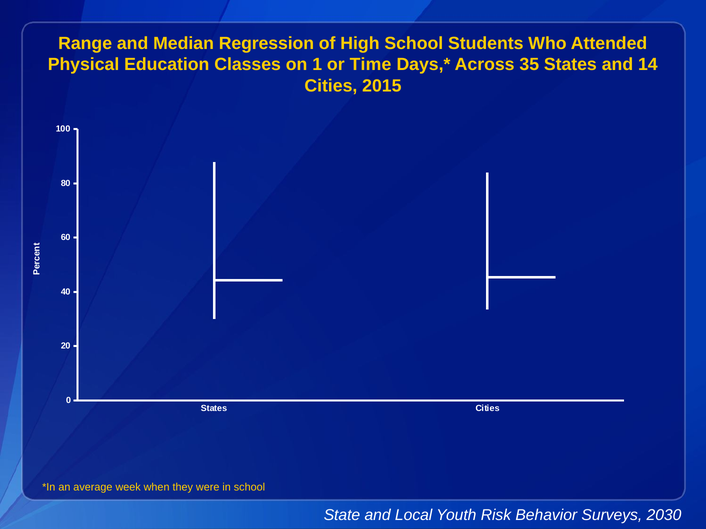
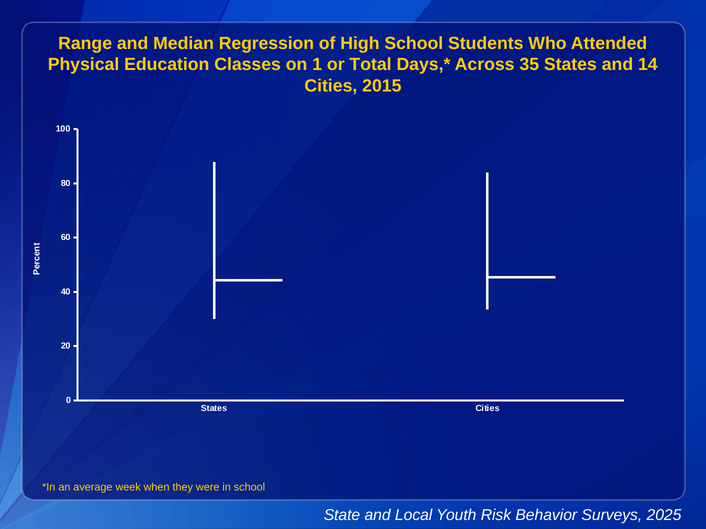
Time: Time -> Total (371, 65)
2030: 2030 -> 2025 (664, 516)
